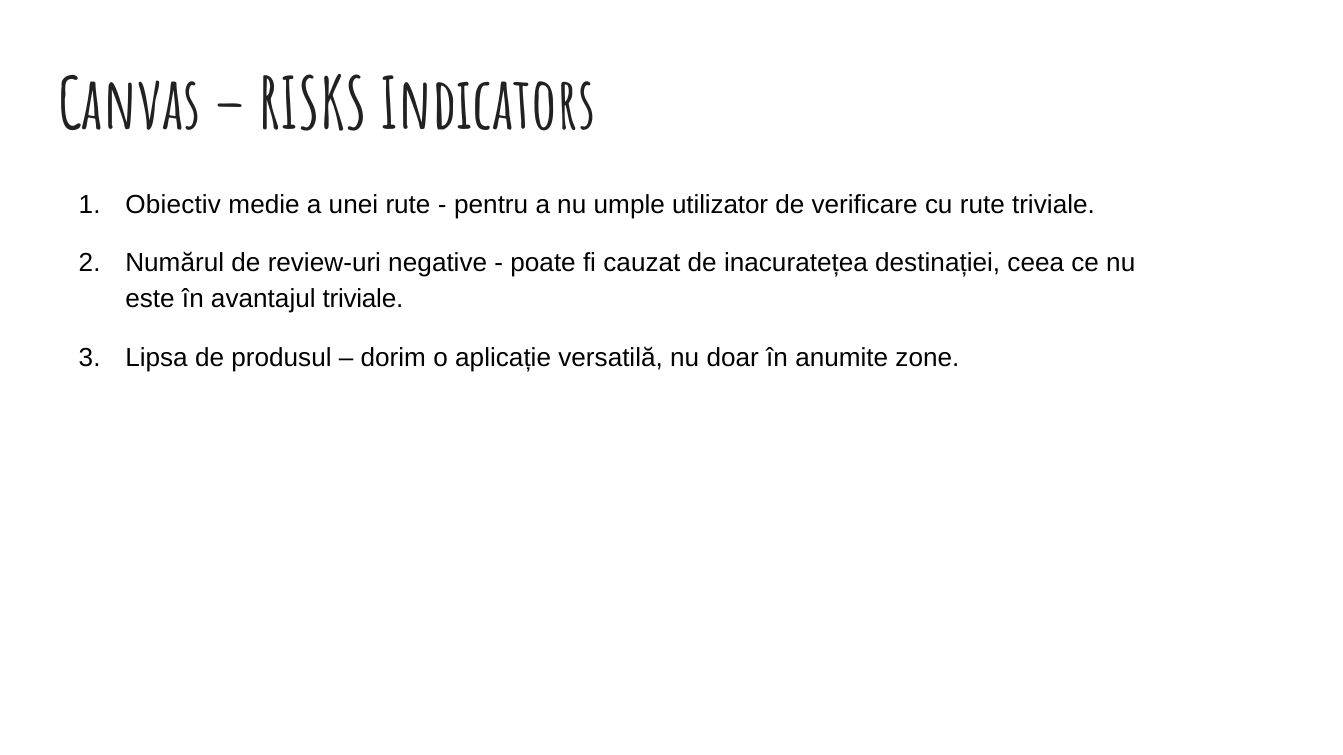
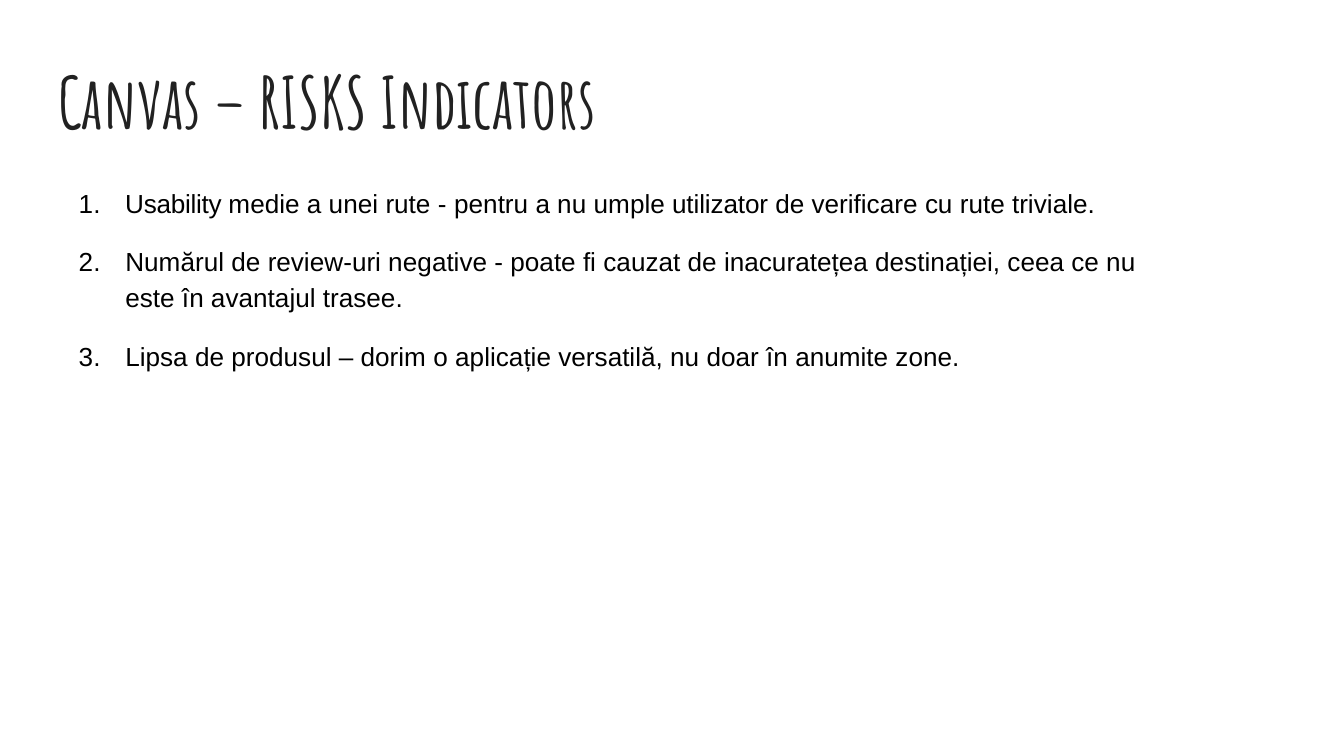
Obiectiv: Obiectiv -> Usability (173, 205)
avantajul triviale: triviale -> trasee (363, 300)
